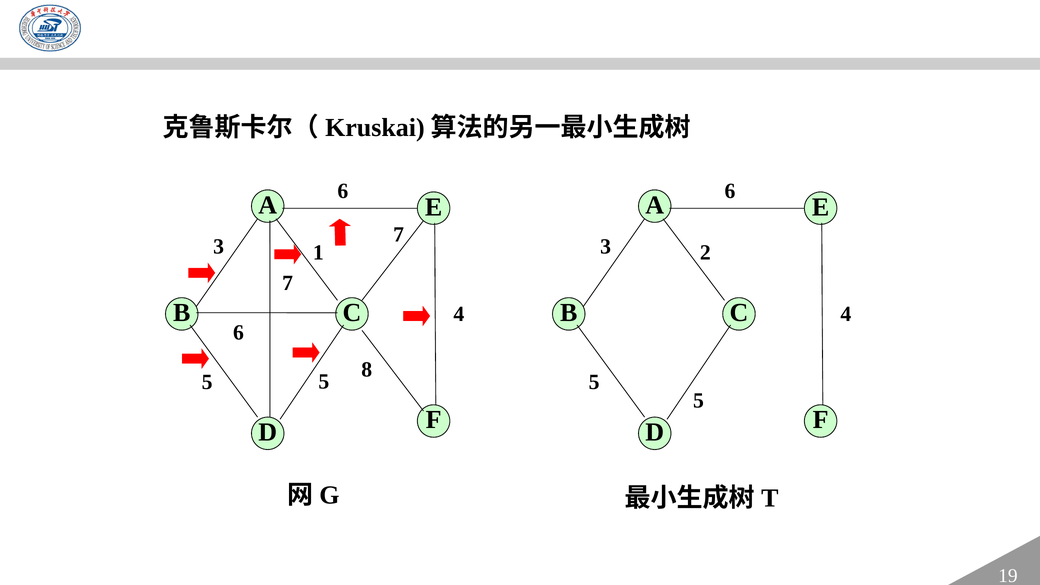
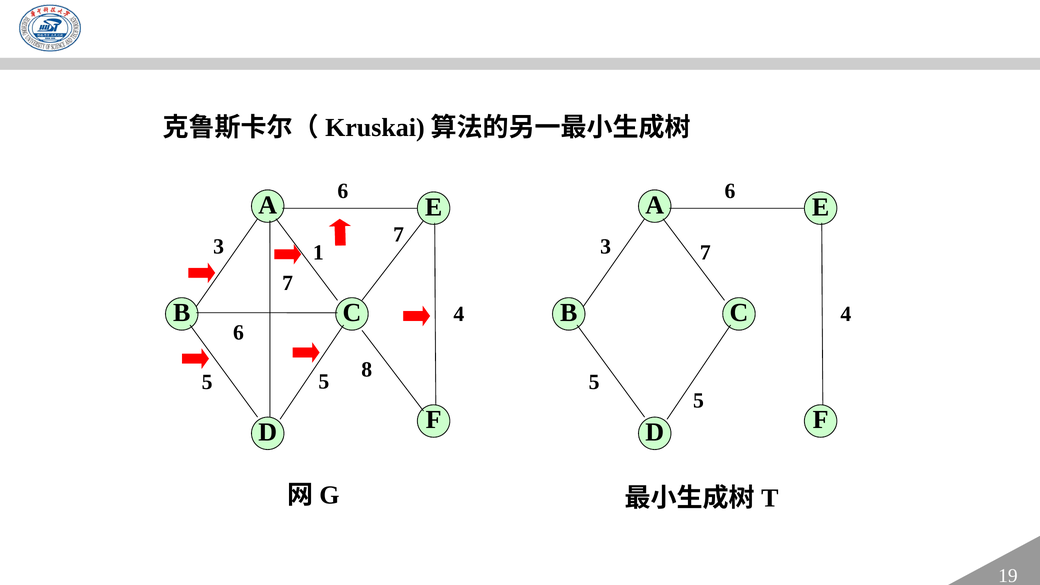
2: 2 -> 7 (705, 253)
